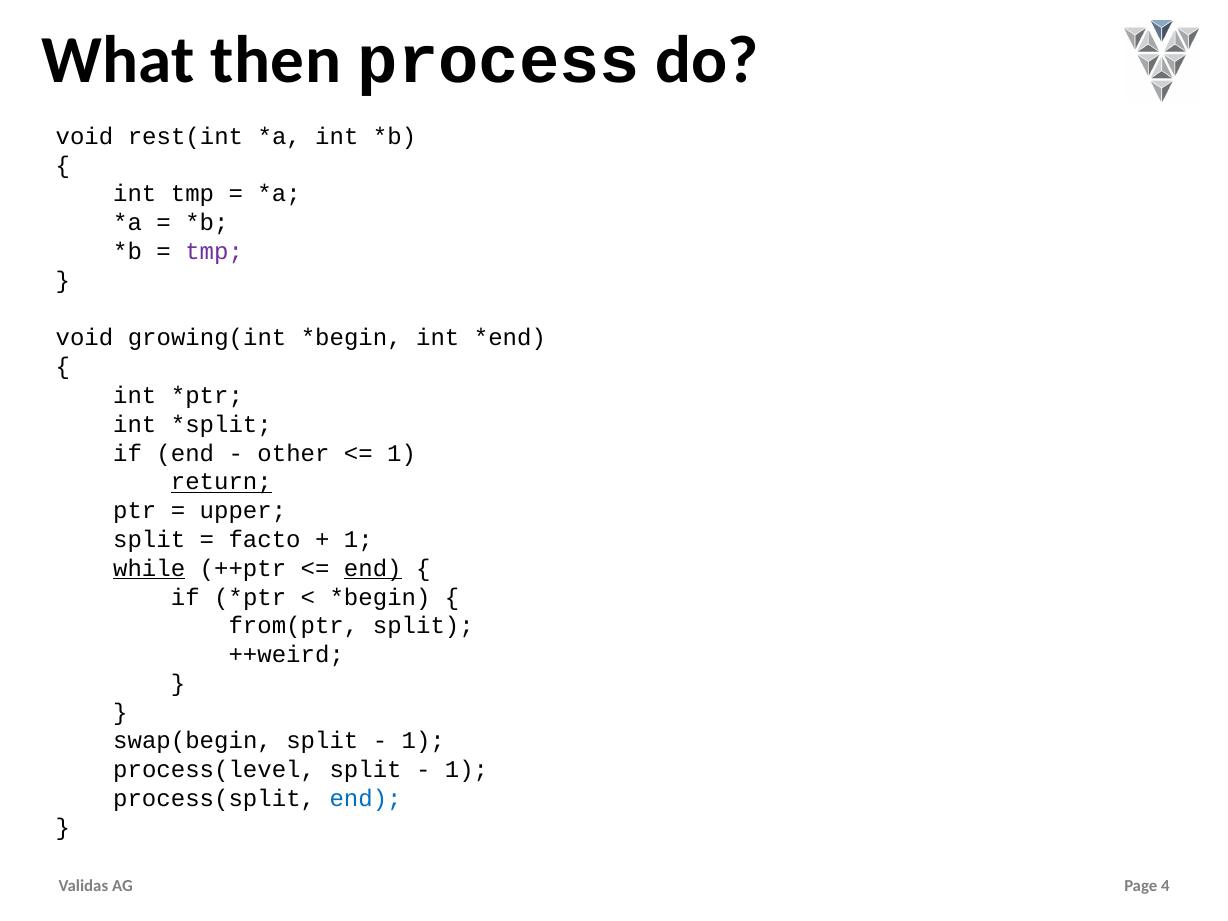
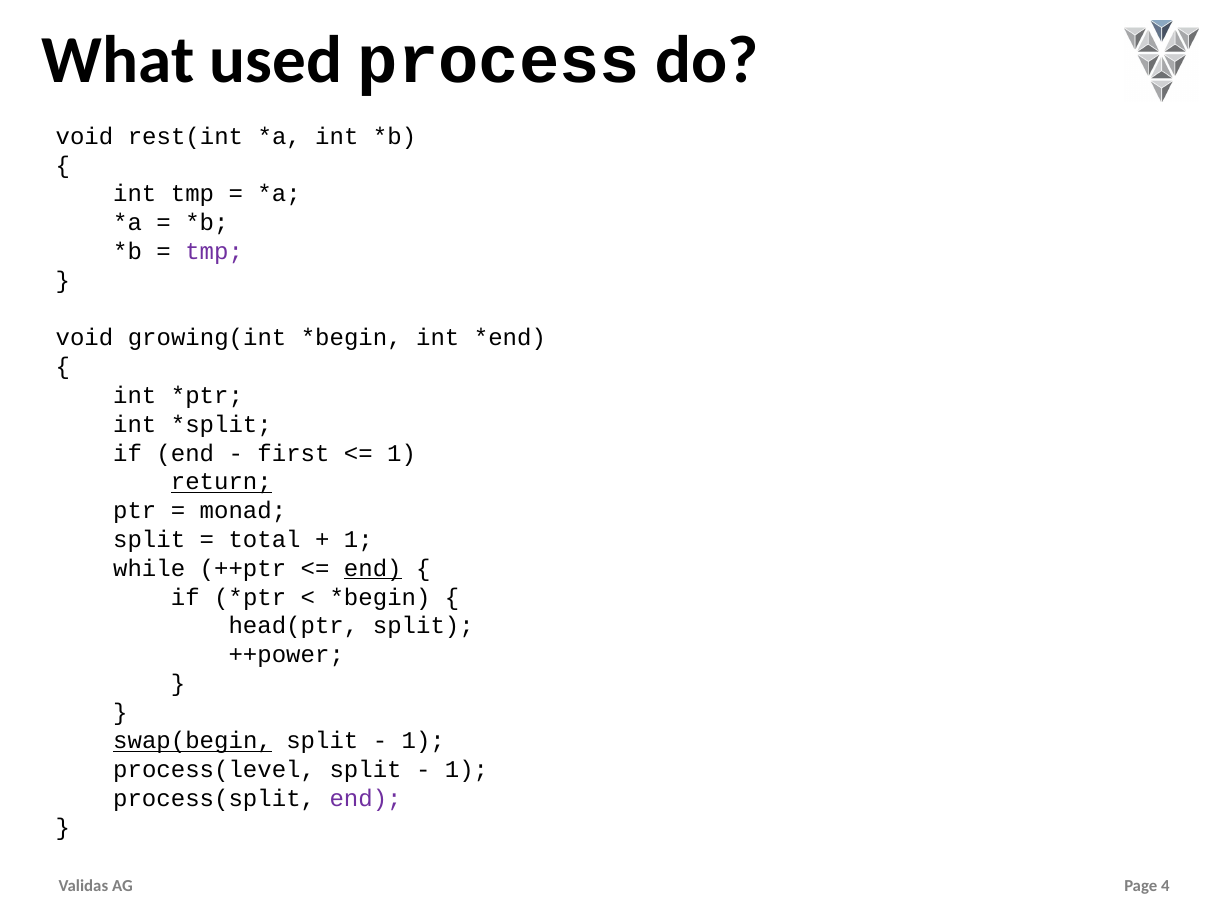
then: then -> used (276, 60)
other: other -> first (293, 453)
upper: upper -> monad (243, 511)
facto: facto -> total (265, 540)
while underline: present -> none (149, 568)
from(ptr: from(ptr -> head(ptr (293, 626)
++weird: ++weird -> ++power (286, 655)
swap(begin underline: none -> present (192, 741)
end colour: blue -> purple (366, 799)
